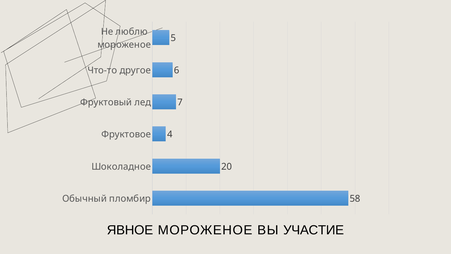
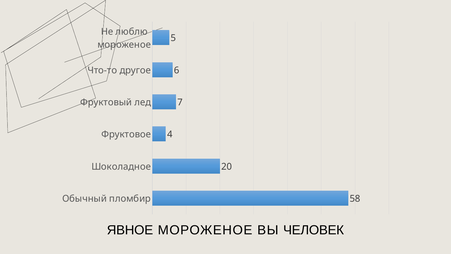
УЧАСТИЕ: УЧАСТИЕ -> ЧЕЛОВЕК (314, 230)
